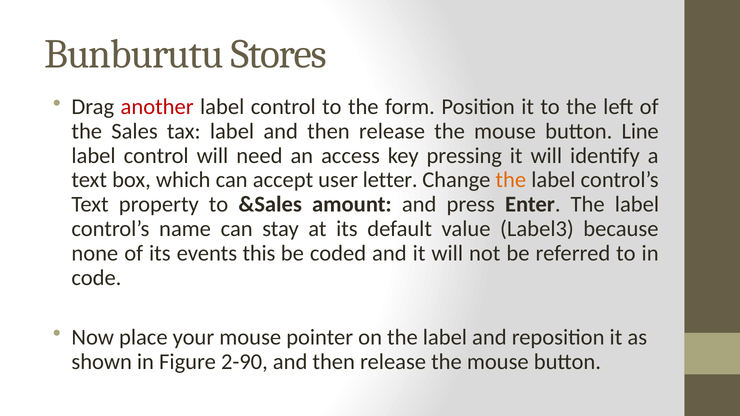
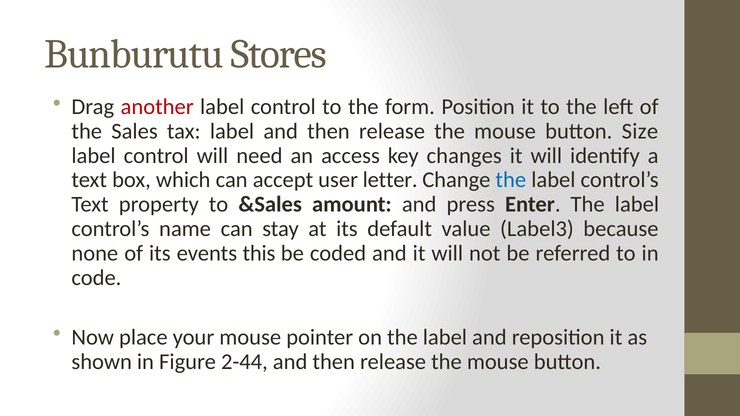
Line: Line -> Size (640, 131)
pressing: pressing -> changes (464, 156)
the colour: orange -> blue (511, 180)
2-90: 2-90 -> 2-44 (244, 362)
